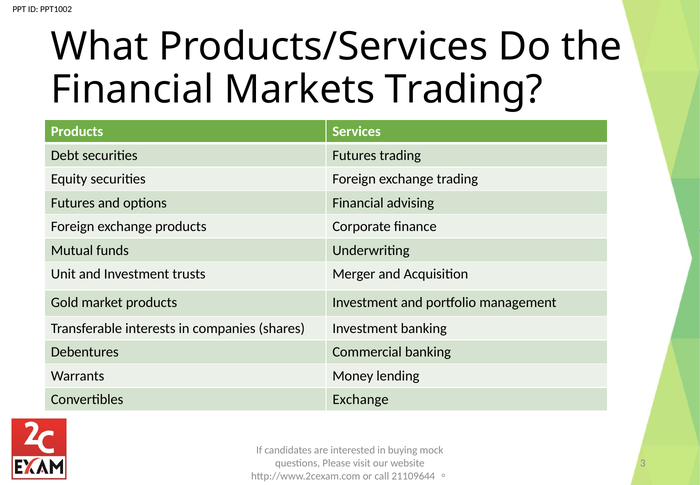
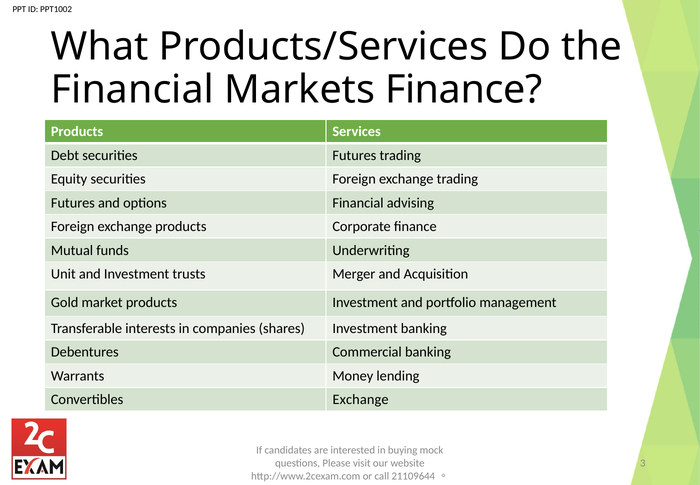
Markets Trading: Trading -> Finance (464, 89)
